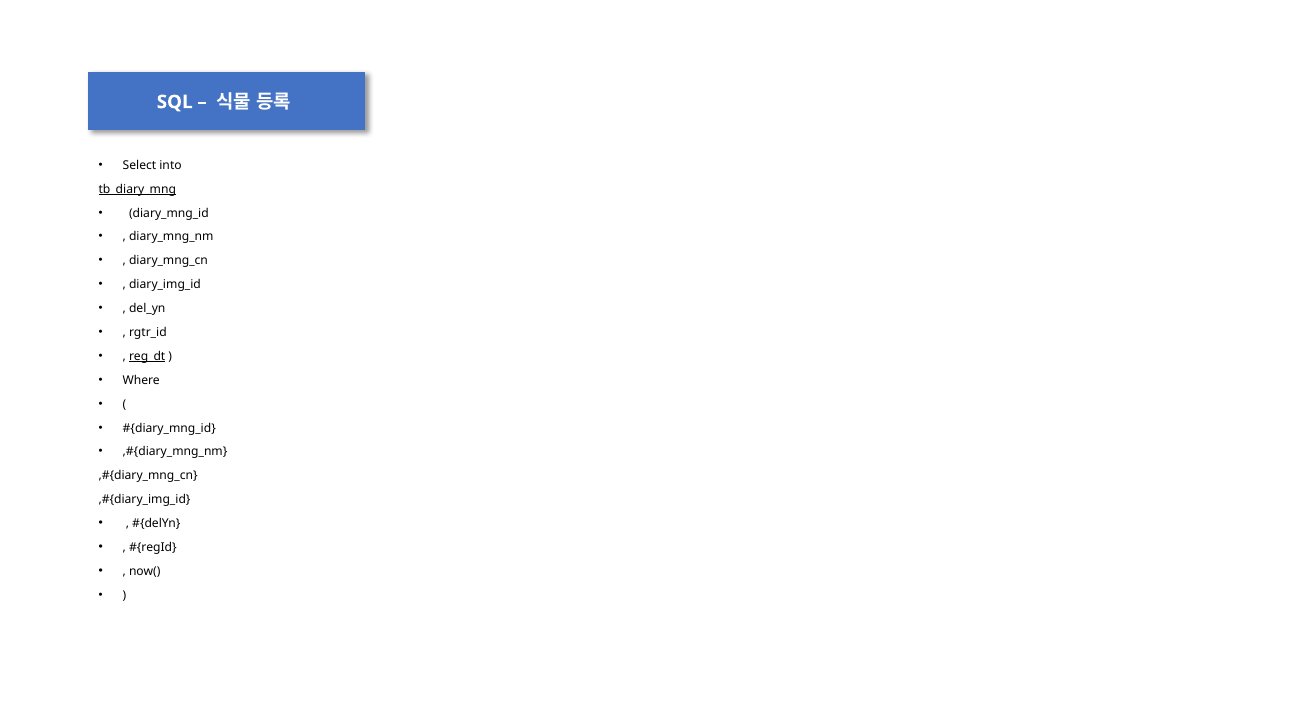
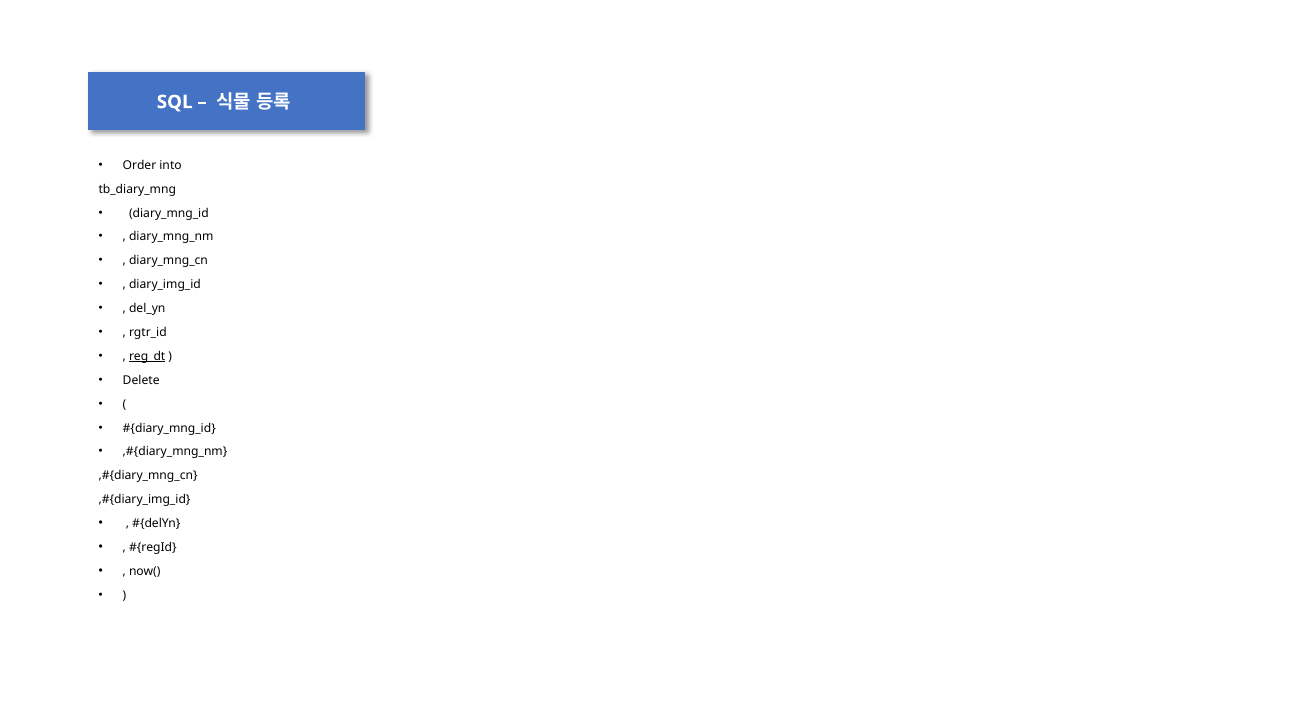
Select: Select -> Order (139, 165)
tb_diary_mng underline: present -> none (137, 189)
Where: Where -> Delete (141, 380)
